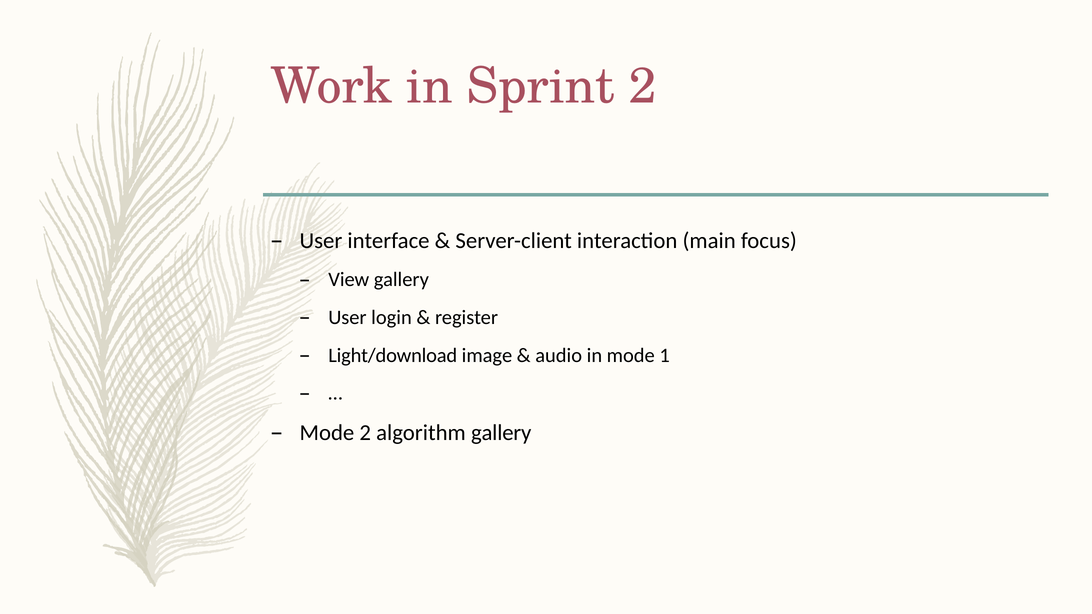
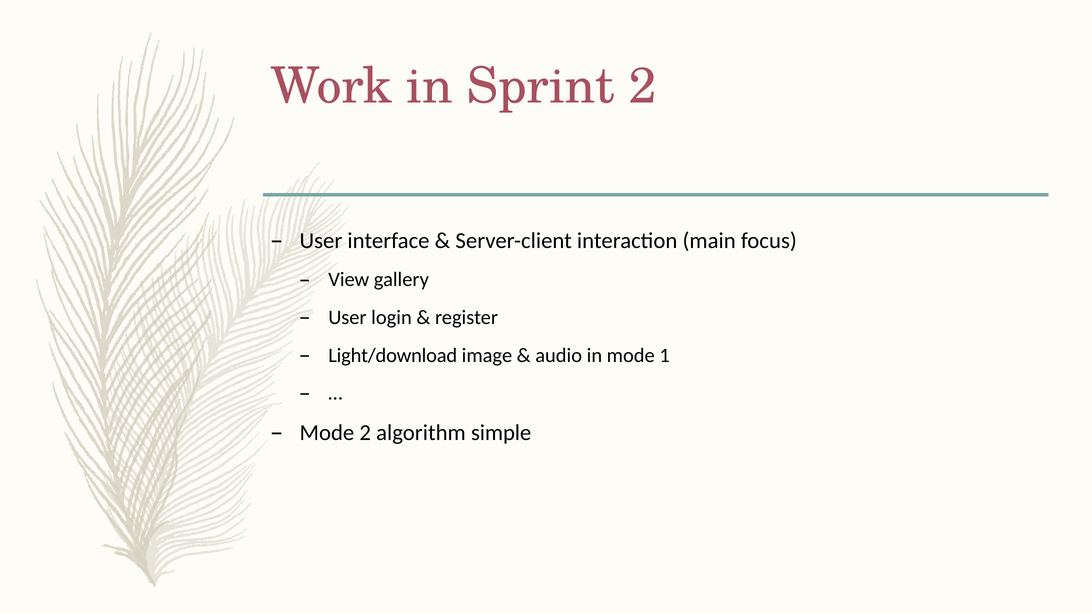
algorithm gallery: gallery -> simple (501, 433)
